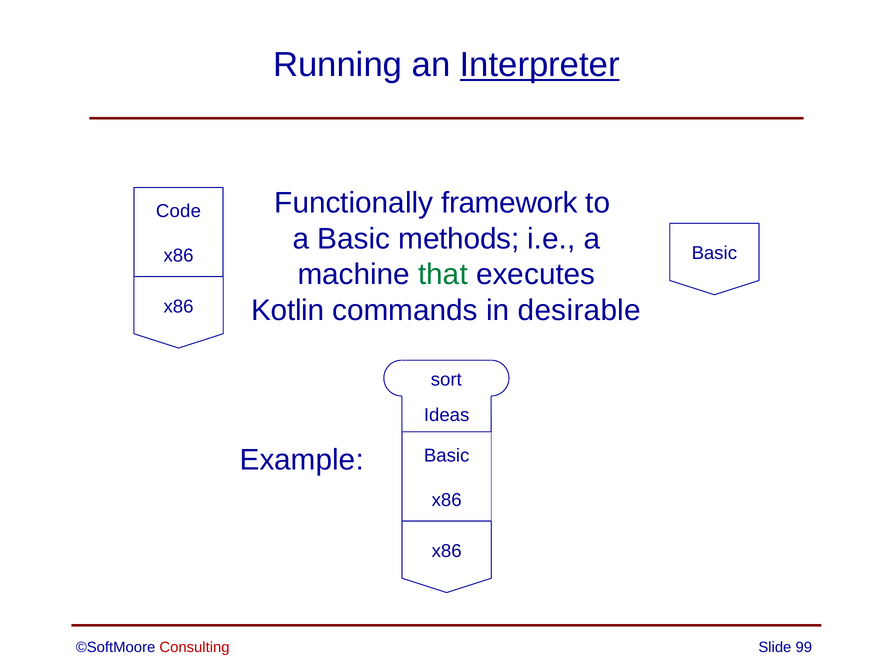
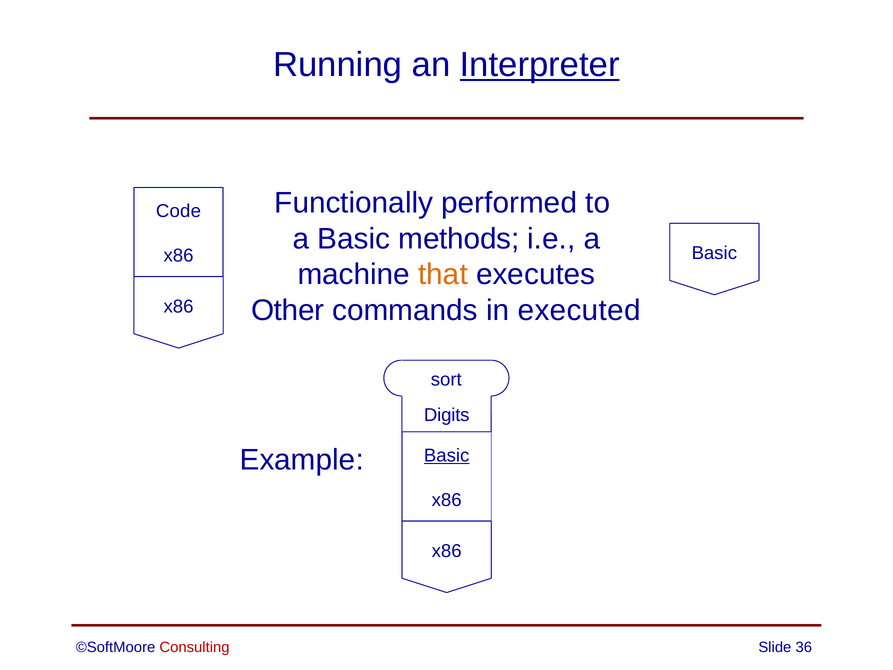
framework: framework -> performed (509, 203)
that colour: green -> orange (443, 274)
Kotlin: Kotlin -> Other (288, 310)
desirable: desirable -> executed (579, 310)
Ideas: Ideas -> Digits (447, 415)
Basic underline: none -> present (447, 455)
99: 99 -> 36 (804, 647)
